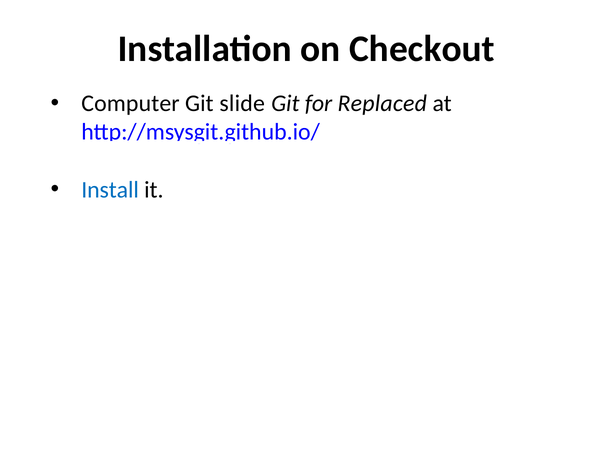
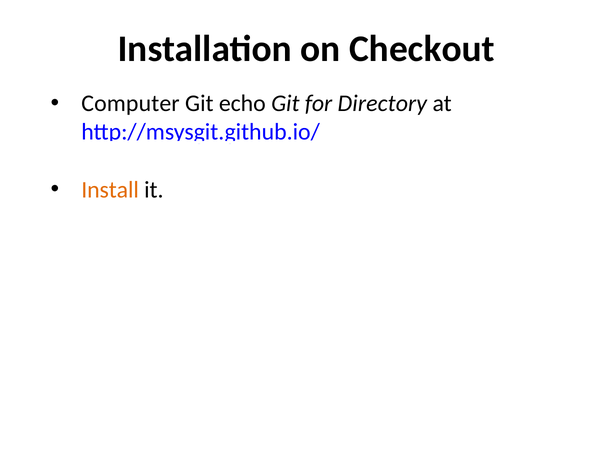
slide: slide -> echo (242, 103)
Replaced: Replaced -> Directory (382, 103)
Install colour: blue -> orange (110, 190)
